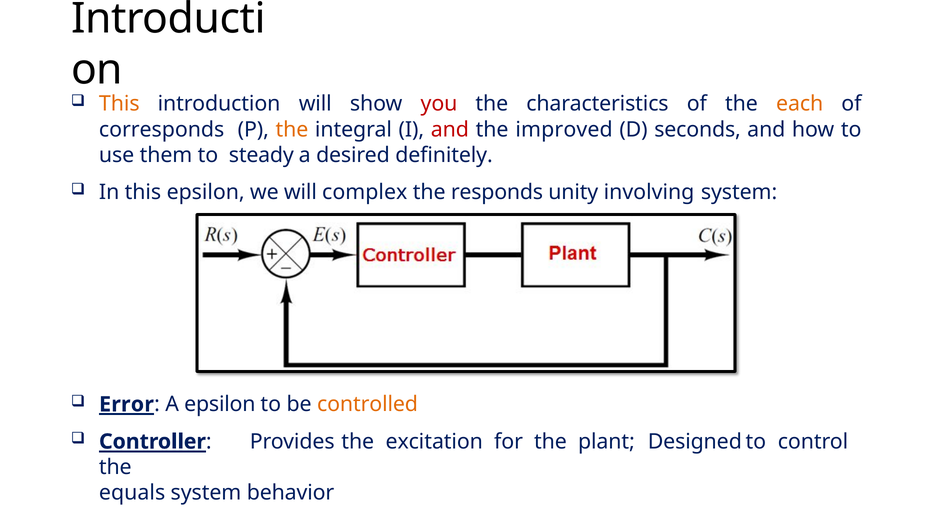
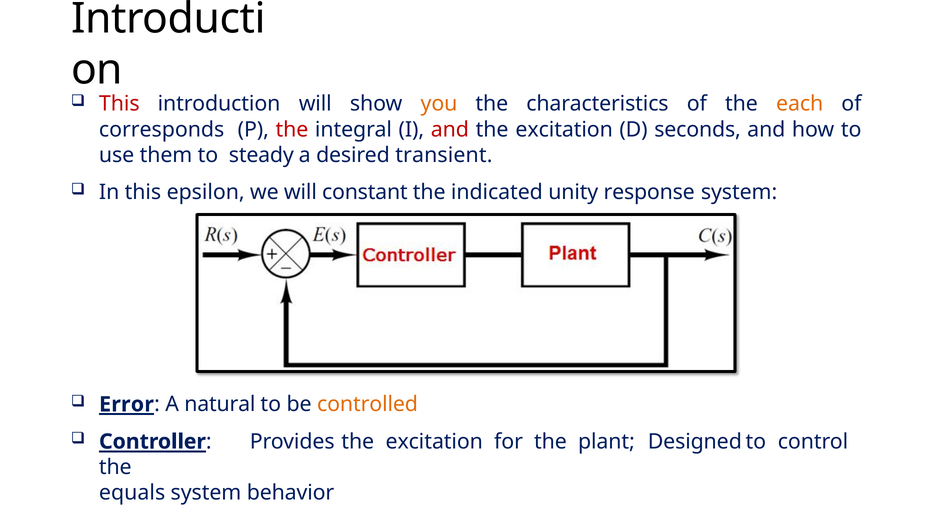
This colour: orange -> red (119, 104)
you colour: red -> orange (439, 104)
the colour: orange -> red (292, 130)
improved: improved -> excitation (564, 130)
definitely: definitely -> transient (444, 155)
complex: complex -> constant (365, 192)
responds: responds -> indicated (497, 192)
involving: involving -> response (649, 192)
A epsilon: epsilon -> natural (220, 405)
